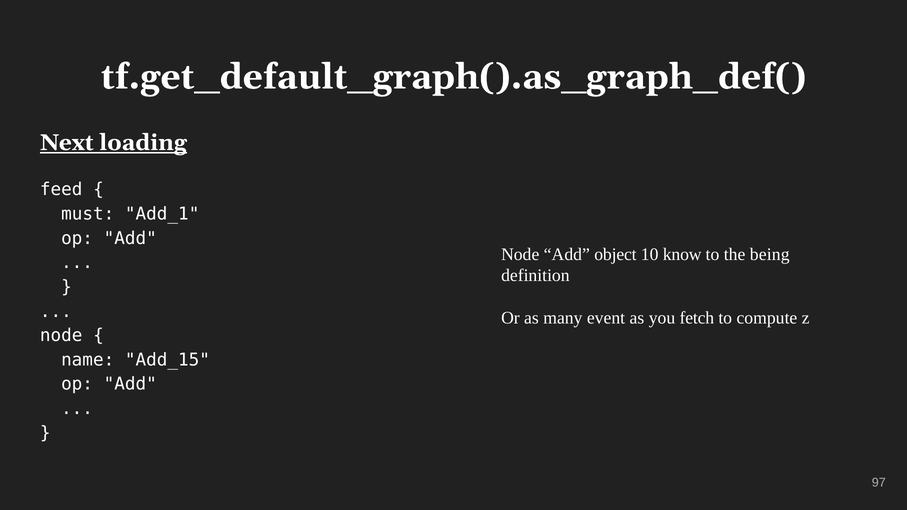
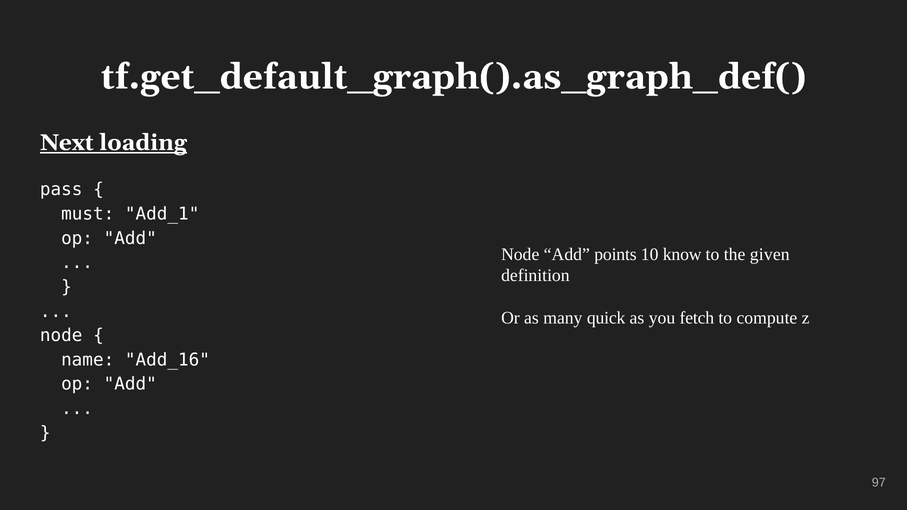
feed: feed -> pass (61, 190)
object: object -> points (615, 254)
being: being -> given (770, 254)
event: event -> quick (606, 318)
Add_15: Add_15 -> Add_16 (167, 360)
